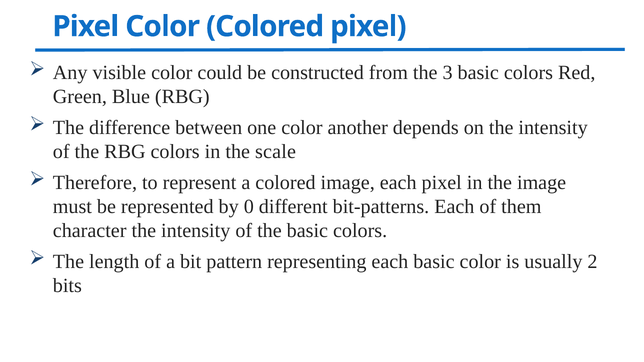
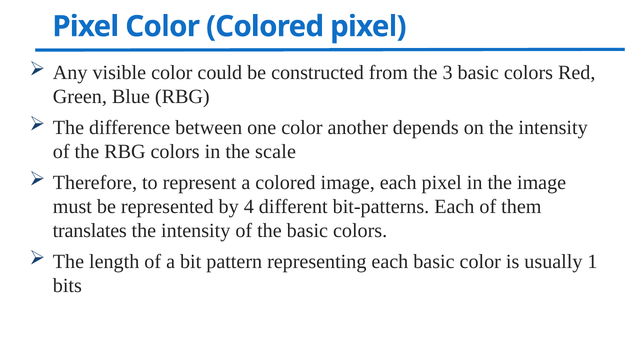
0: 0 -> 4 (249, 207)
character: character -> translates (90, 231)
2: 2 -> 1 (593, 262)
